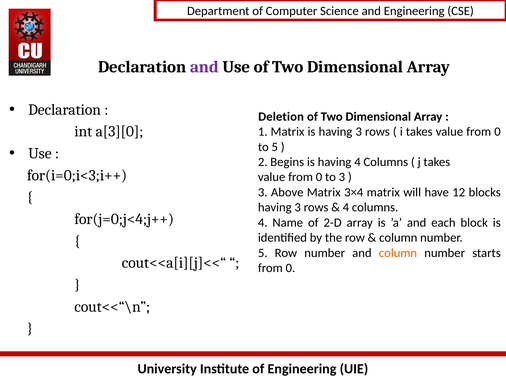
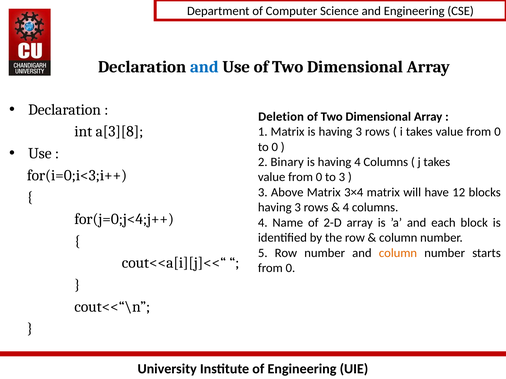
and colour: purple -> blue (204, 67)
a[3][0: a[3][0 -> a[3][8 (119, 132)
to 5: 5 -> 0 (275, 147)
Begins: Begins -> Binary (287, 162)
